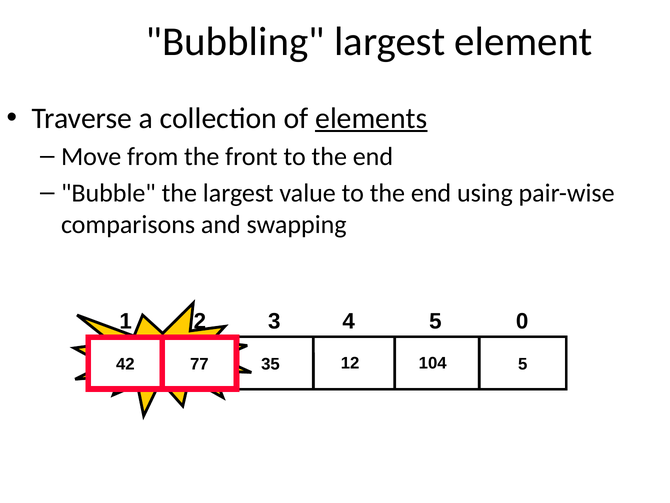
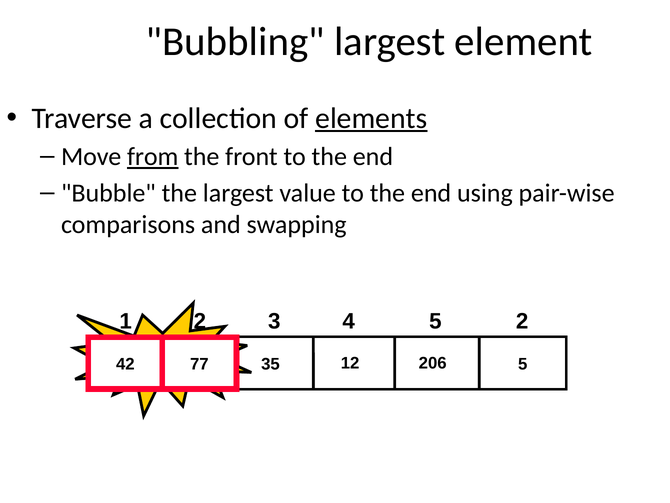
from underline: none -> present (153, 157)
5 0: 0 -> 2 (522, 321)
104: 104 -> 206 (433, 363)
